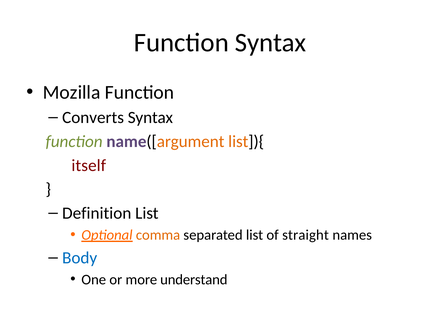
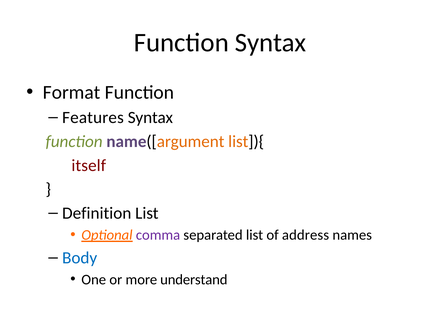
Mozilla: Mozilla -> Format (72, 92)
Converts: Converts -> Features (93, 118)
comma colour: orange -> purple (158, 235)
straight: straight -> address (306, 235)
